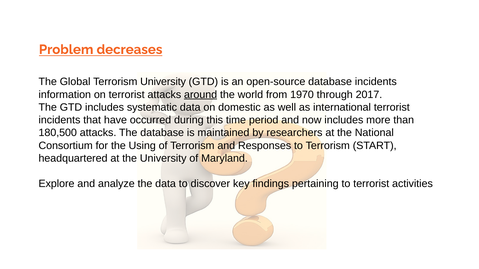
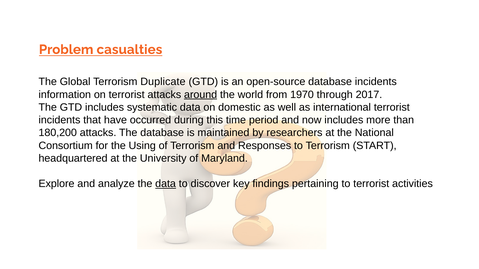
decreases: decreases -> casualties (129, 50)
Terrorism University: University -> Duplicate (163, 82)
180,500: 180,500 -> 180,200 (58, 133)
data underline: none -> present (166, 184)
